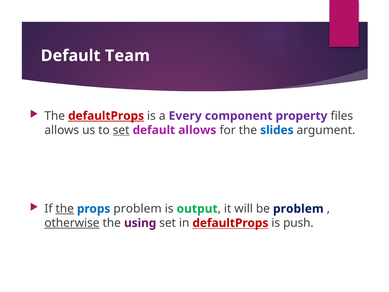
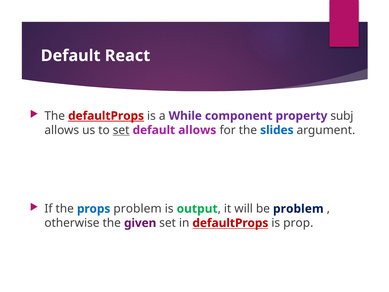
Team: Team -> React (128, 56)
Every: Every -> While (185, 116)
files: files -> subj (342, 116)
the underline: present -> none (65, 209)
otherwise underline: present -> none (72, 223)
using: using -> given (140, 223)
push: push -> prop (298, 223)
